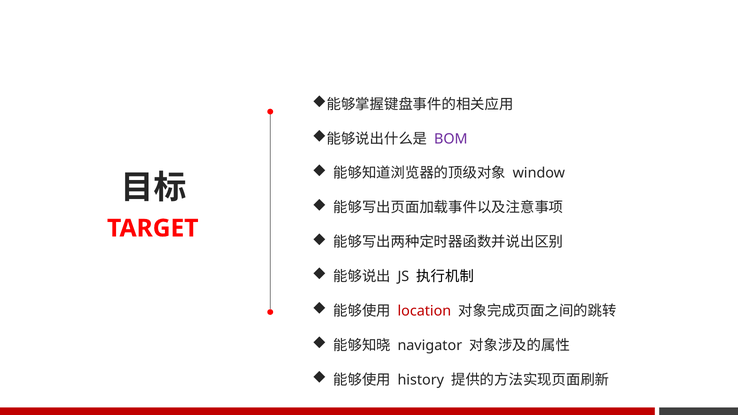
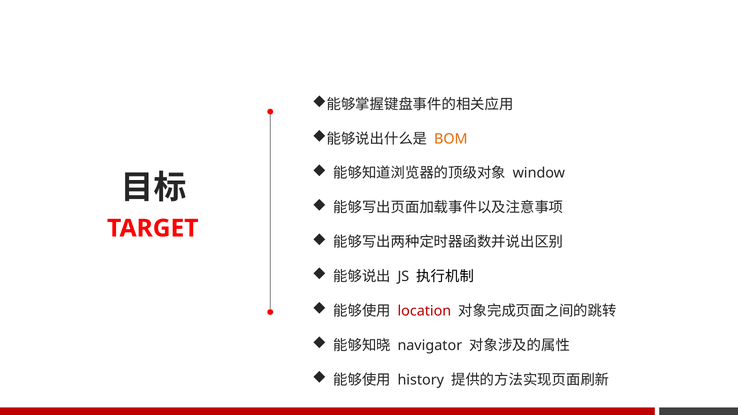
BOM colour: purple -> orange (451, 139)
